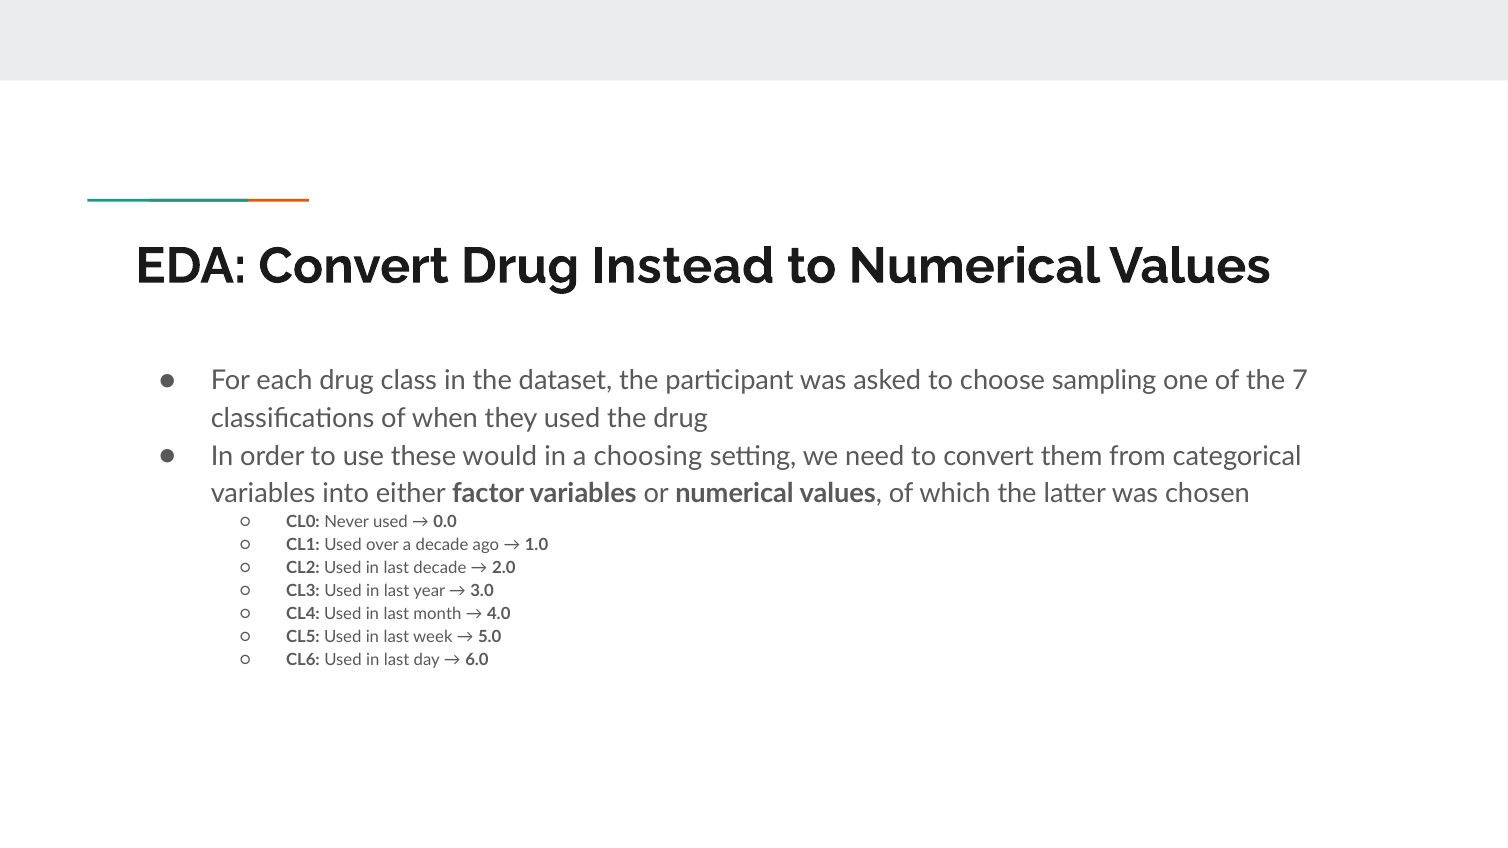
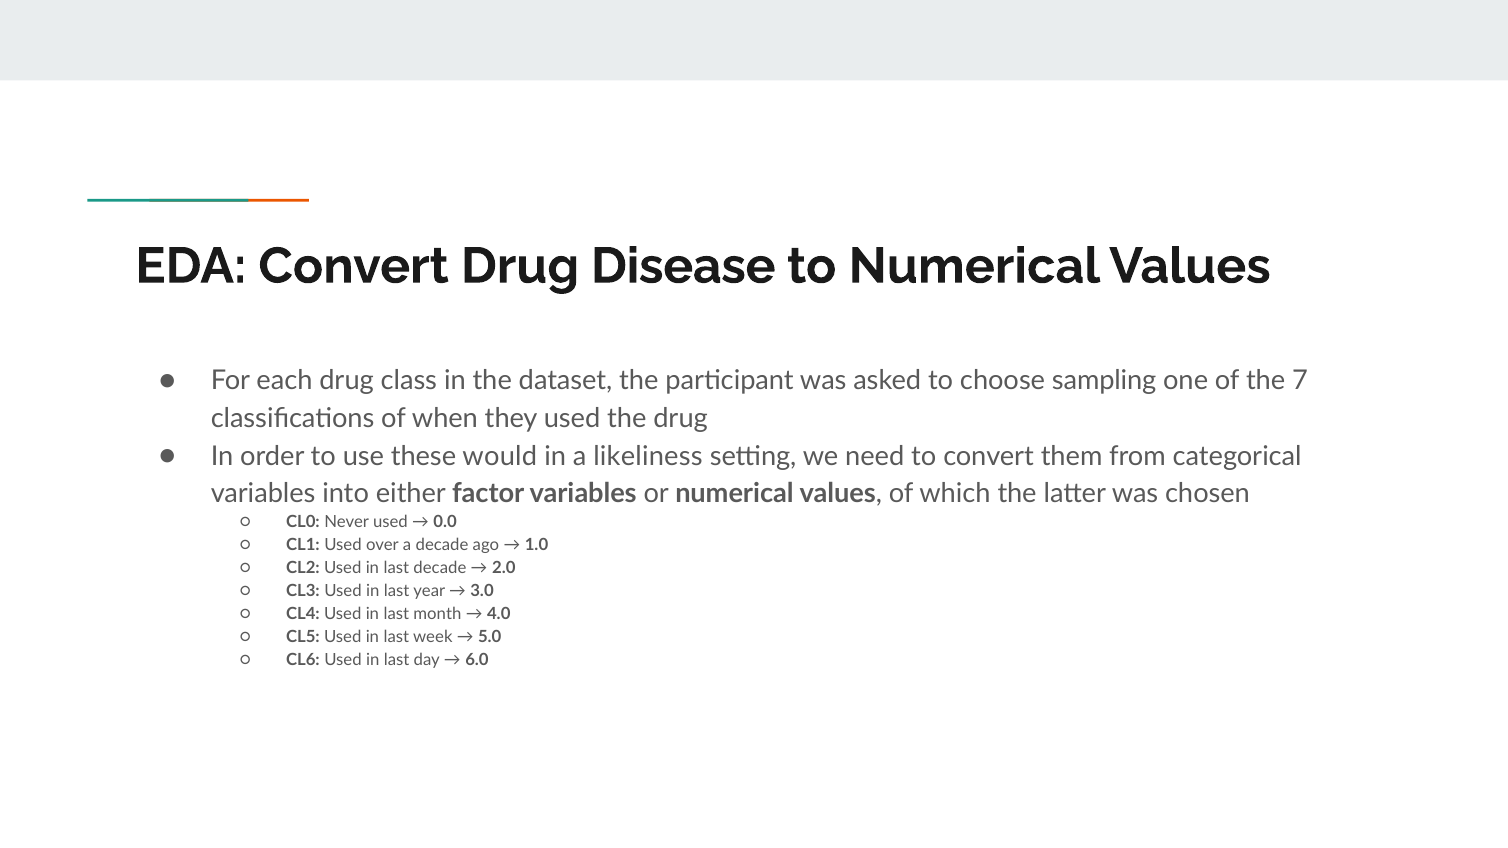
Instead: Instead -> Disease (683, 266)
choosing: choosing -> likeliness (648, 456)
